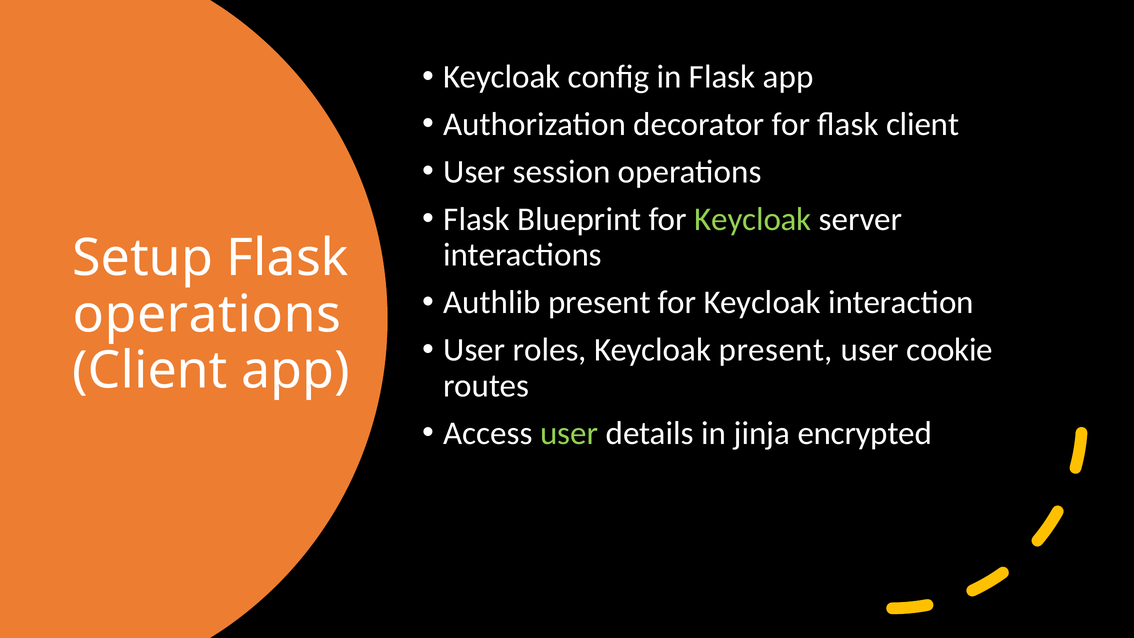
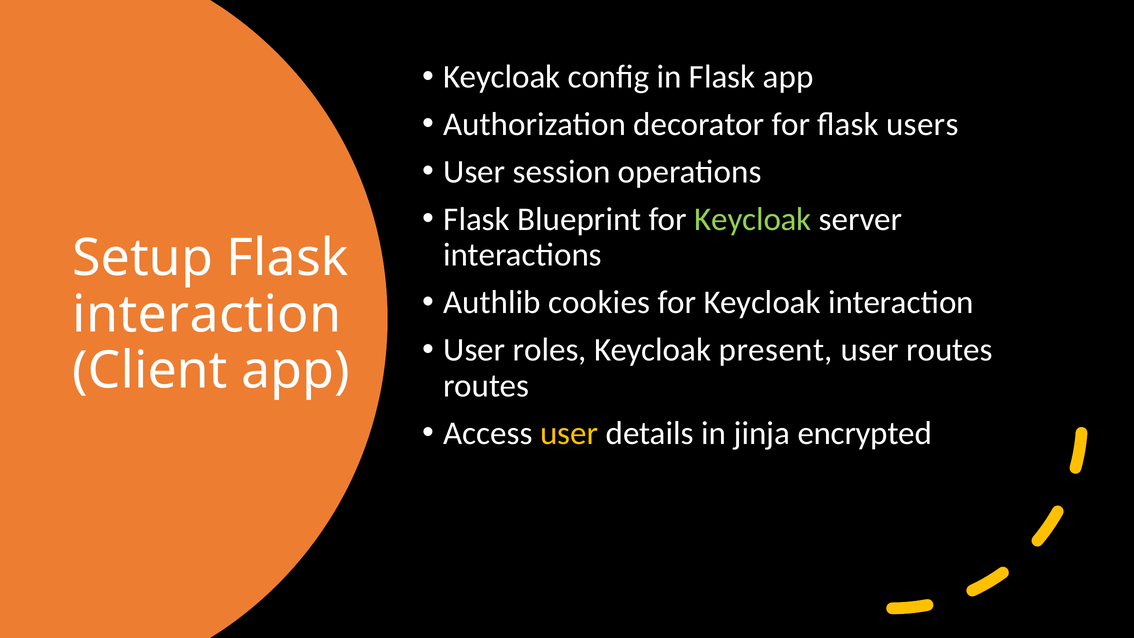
flask client: client -> users (922, 124)
Authlib present: present -> cookies (599, 302)
operations: operations -> interaction (207, 314)
user cookie: cookie -> routes (950, 350)
user colour: light green -> yellow (569, 433)
